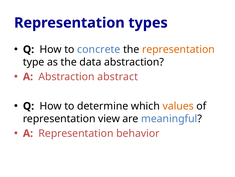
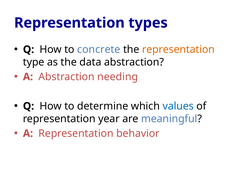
abstract: abstract -> needing (118, 76)
values colour: orange -> blue (178, 106)
view: view -> year (109, 118)
